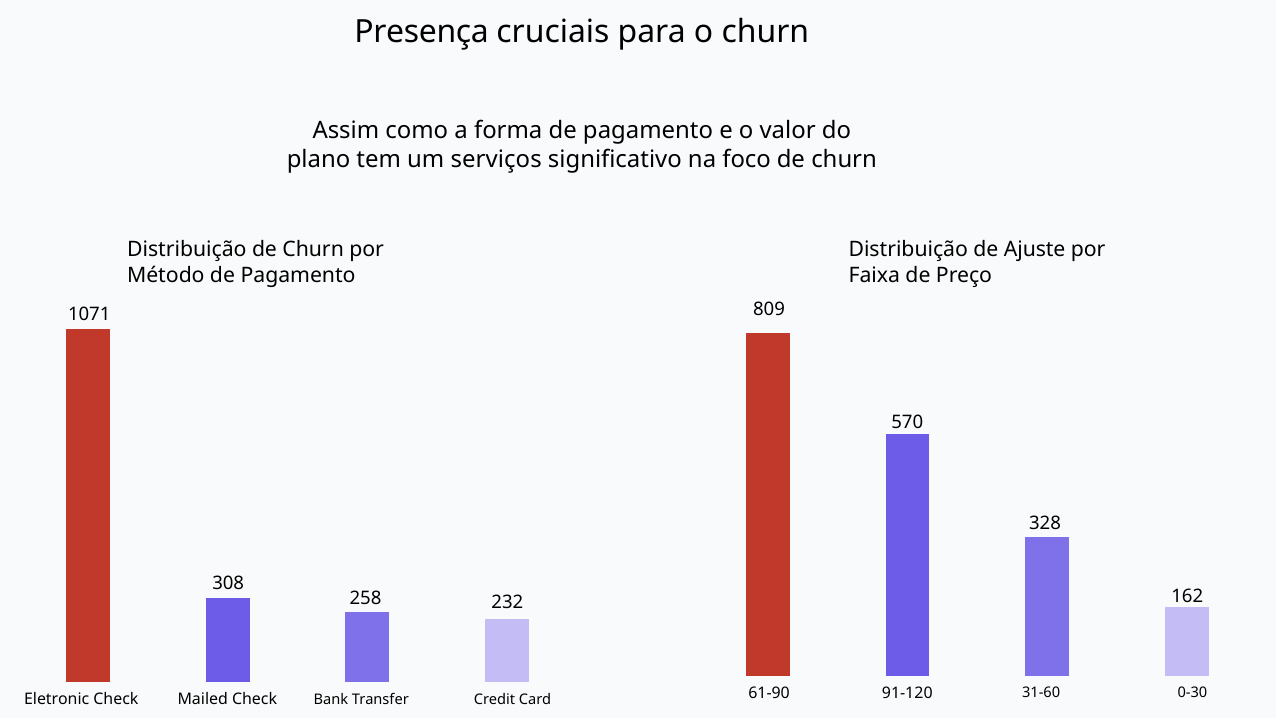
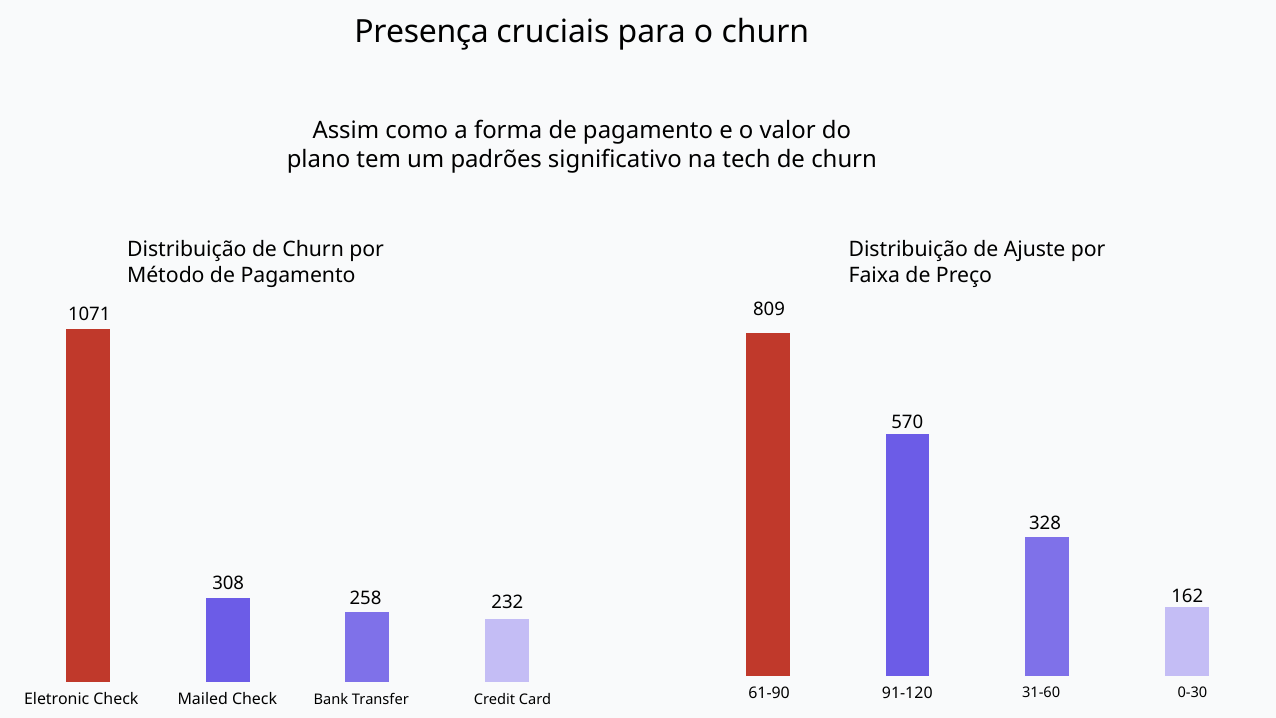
serviços: serviços -> padrões (496, 159)
foco: foco -> tech (747, 159)
